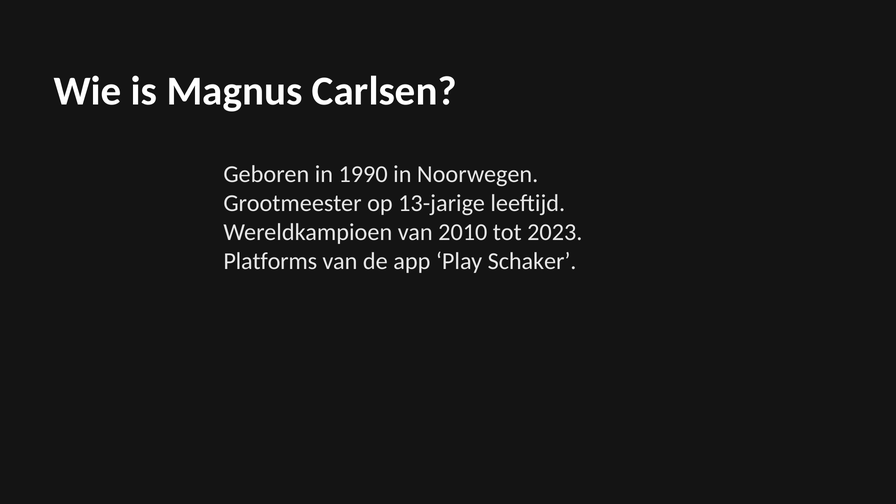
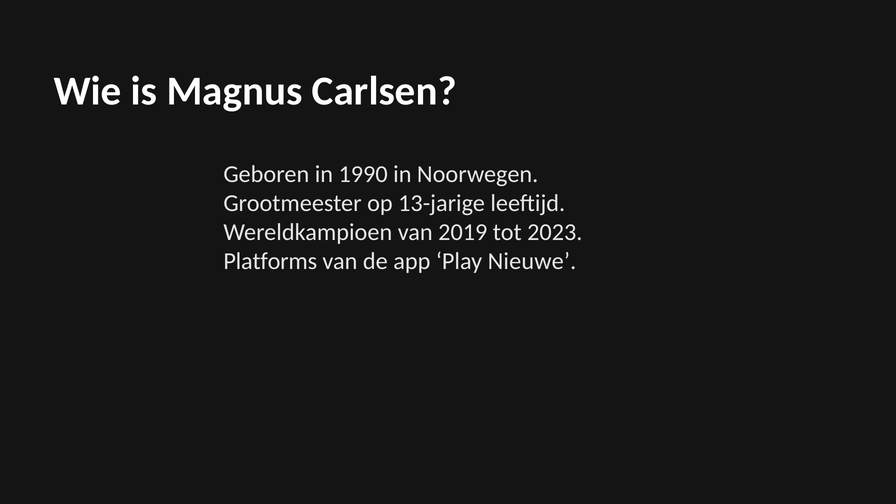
2010: 2010 -> 2019 (463, 232)
Schaker: Schaker -> Nieuwe (532, 261)
